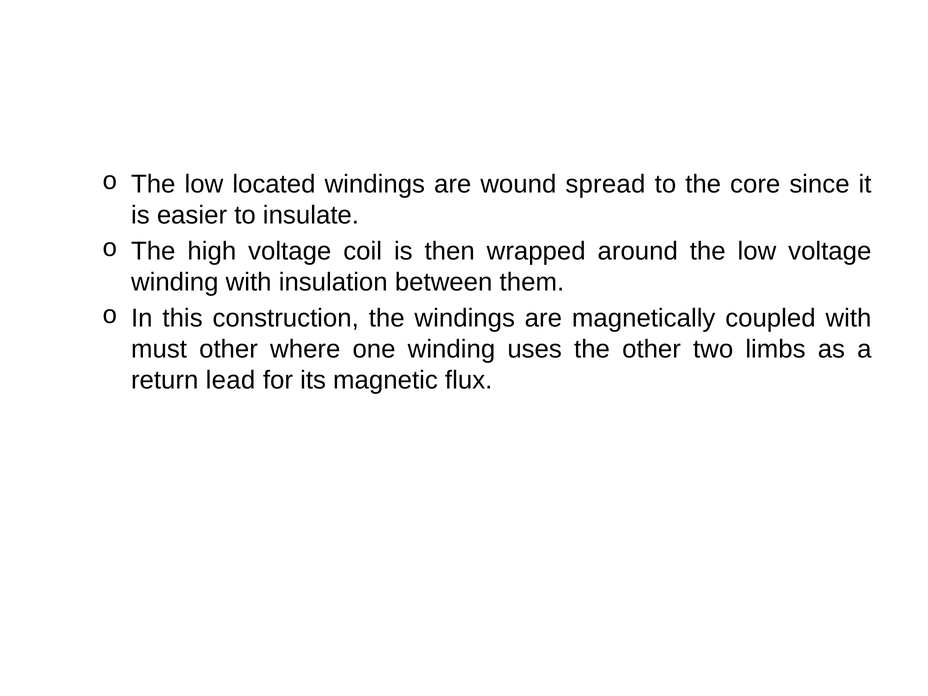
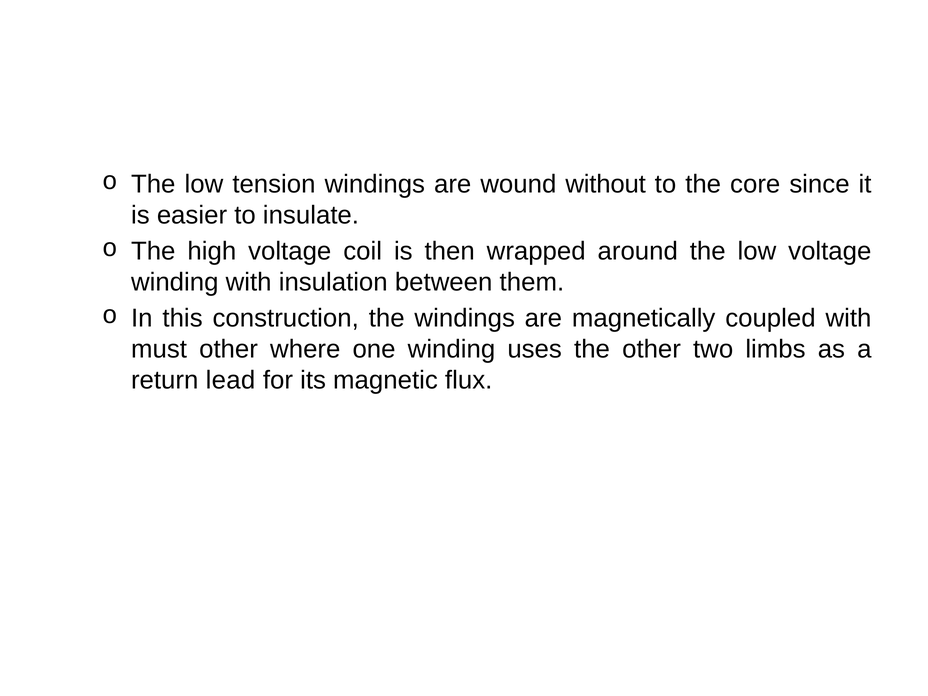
located: located -> tension (274, 184)
spread: spread -> without (606, 184)
